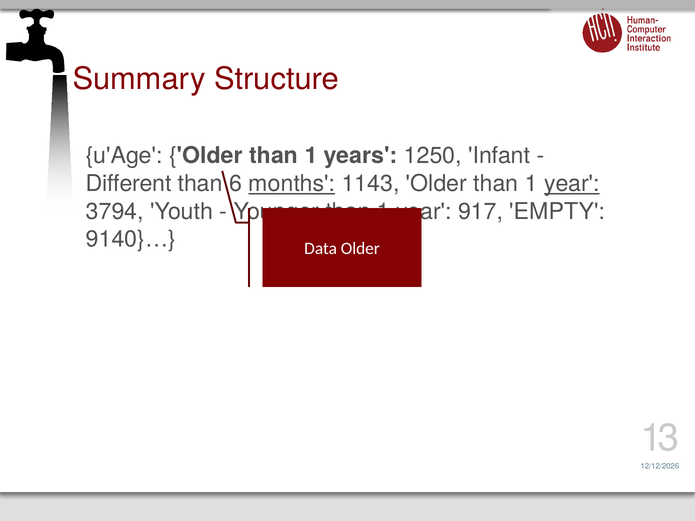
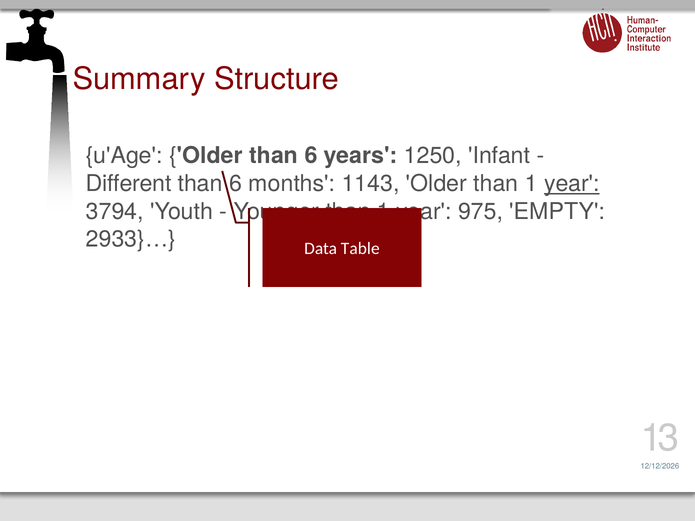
u'Age Older than 1: 1 -> 6 (311, 156)
months underline: present -> none (292, 184)
917: 917 -> 975 (481, 212)
9140}…: 9140}… -> 2933}… (131, 239)
Data Older: Older -> Table (360, 249)
